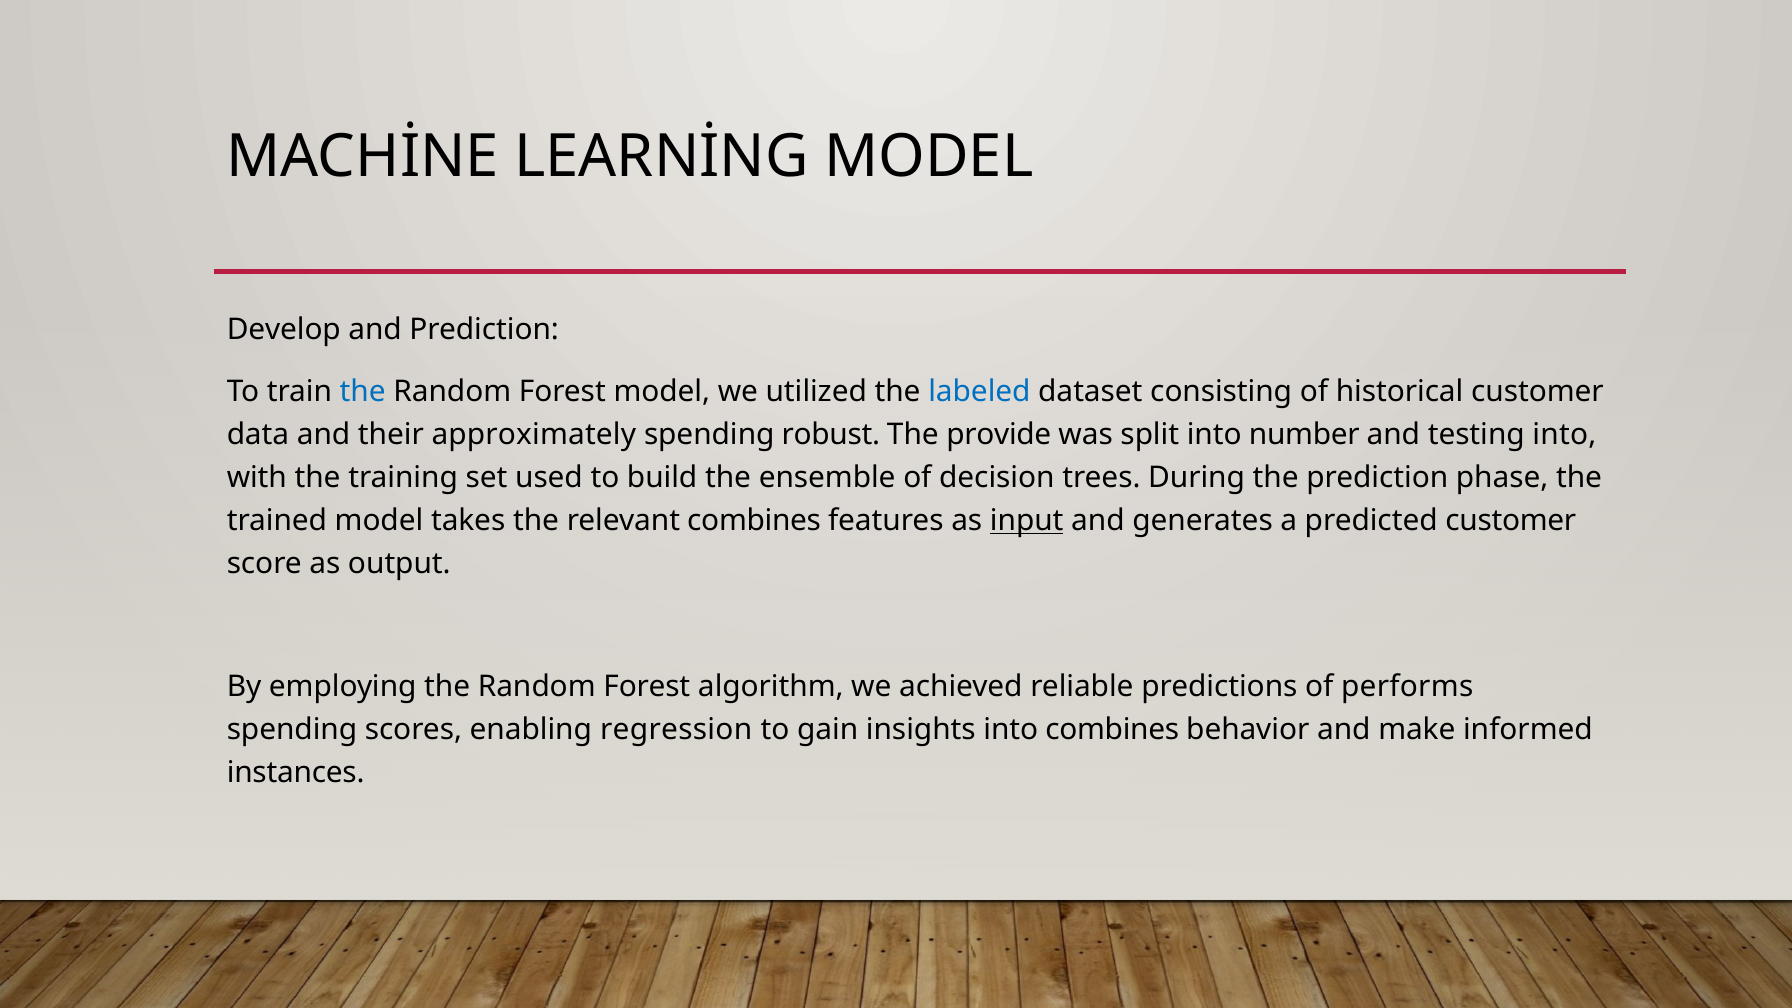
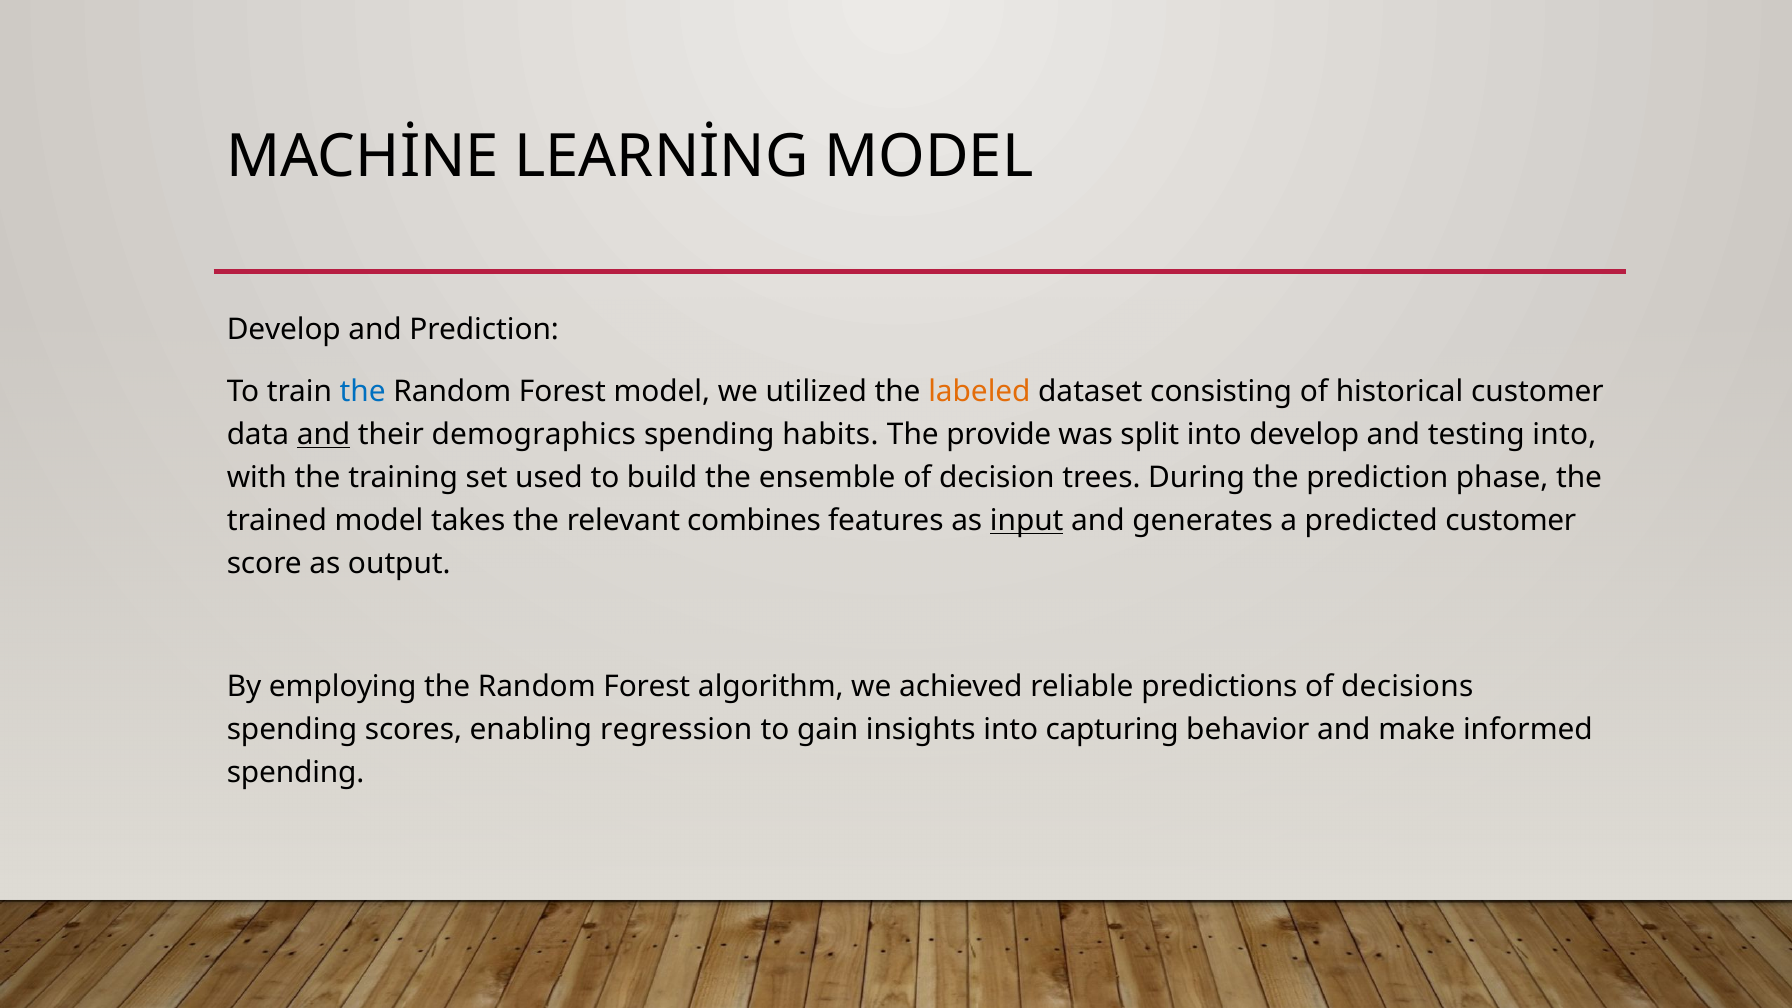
labeled colour: blue -> orange (979, 392)
and underline: none -> present (324, 435)
approximately: approximately -> demographics (534, 435)
robust: robust -> habits (831, 435)
into number: number -> develop (1304, 435)
performs: performs -> decisions (1407, 687)
into combines: combines -> capturing (1112, 730)
instances: instances -> spending (296, 773)
